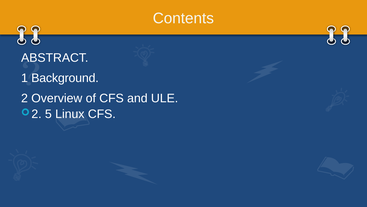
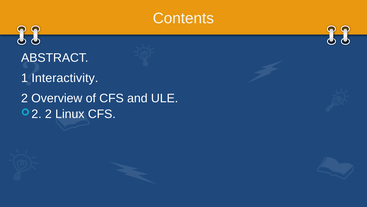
Background: Background -> Interactivity (65, 78)
5: 5 -> 2 (48, 114)
